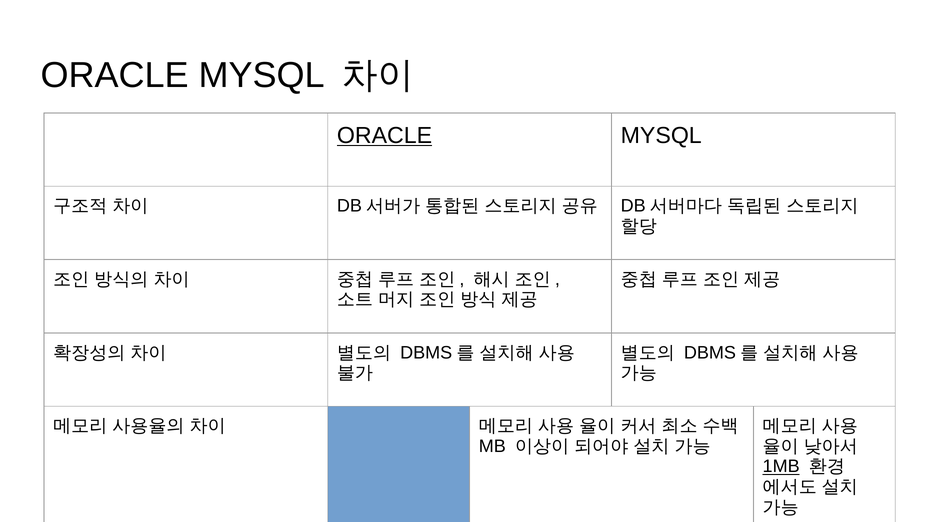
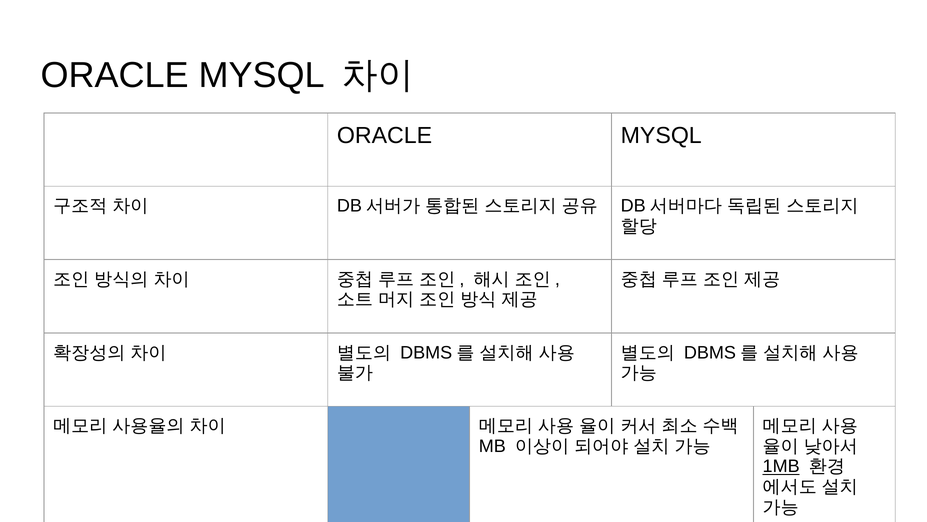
ORACLE underline: present -> none (385, 135)
